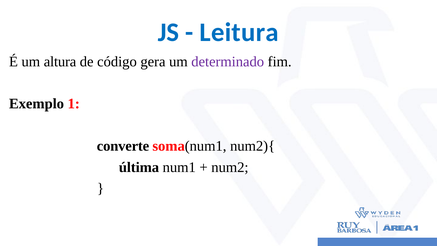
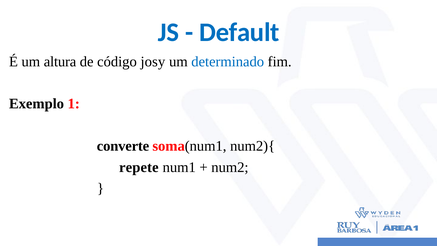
Leitura: Leitura -> Default (239, 32)
gera: gera -> josy (153, 62)
determinado colour: purple -> blue (228, 62)
última: última -> repete (139, 167)
